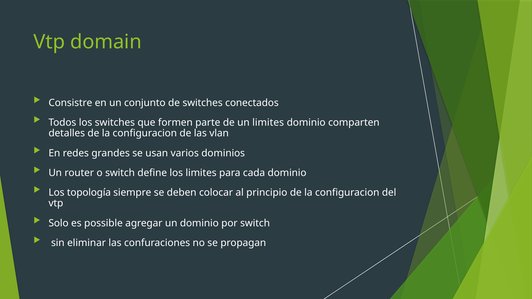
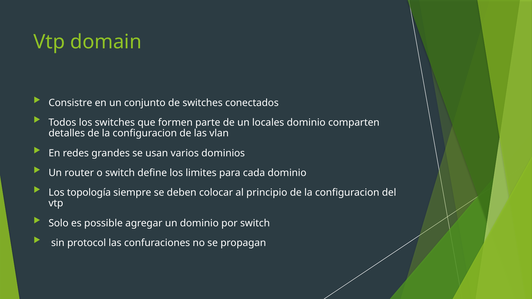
un limites: limites -> locales (268, 123)
eliminar: eliminar -> protocol (87, 243)
